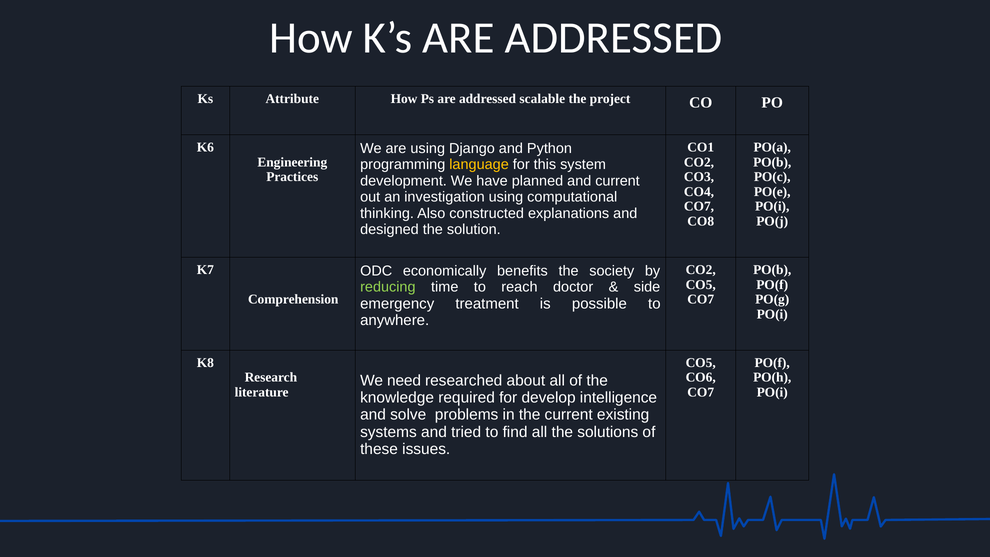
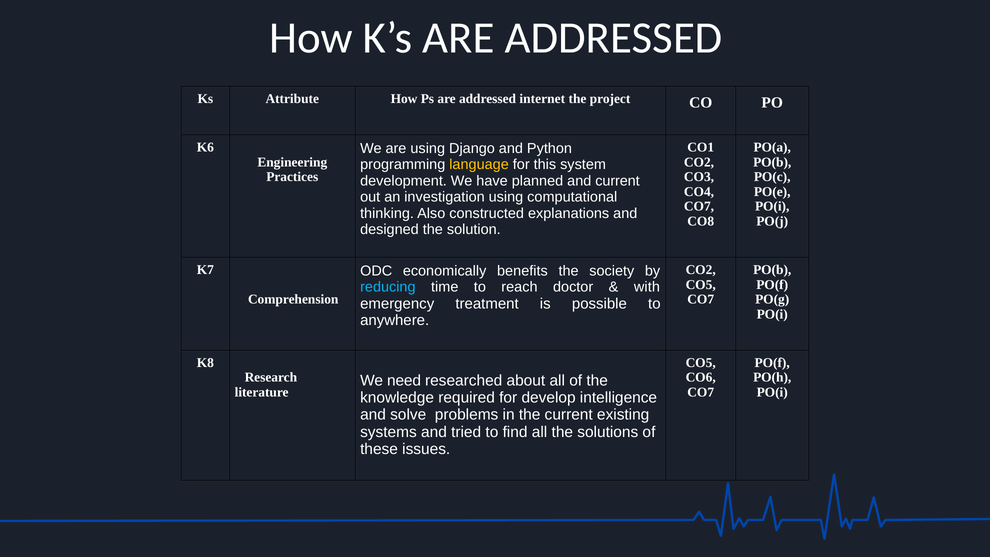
scalable: scalable -> internet (542, 99)
reducing colour: light green -> light blue (388, 287)
side: side -> with (647, 287)
